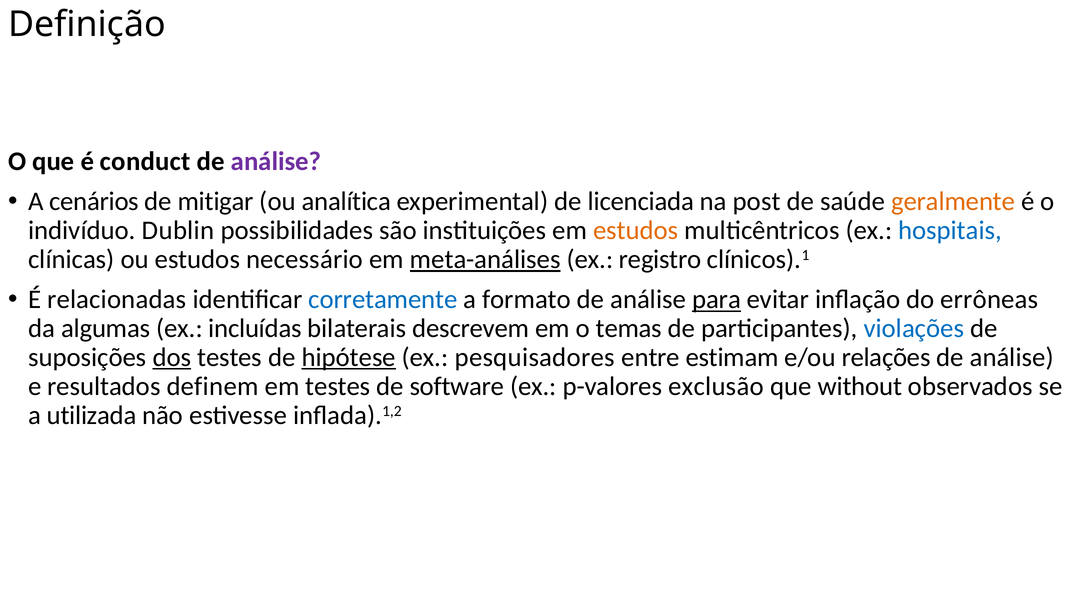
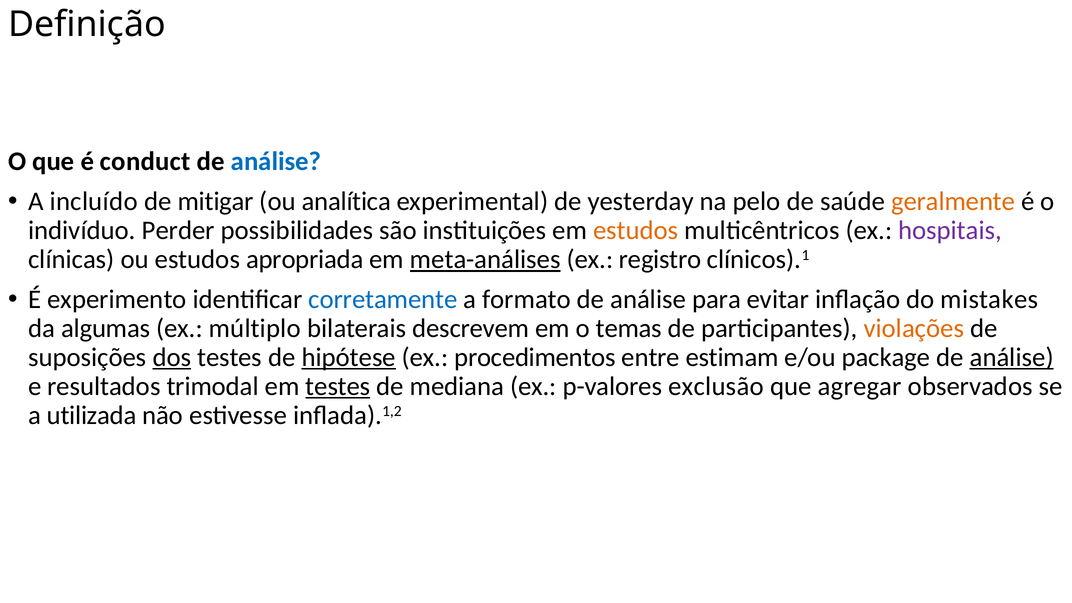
análise colour: purple -> blue (276, 161)
cenários: cenários -> incluído (94, 202)
licenciada: licenciada -> yesterday (641, 202)
post: post -> pelo (757, 202)
Dublin: Dublin -> Perder (178, 231)
hospitais colour: blue -> purple (950, 231)
necessário: necessário -> apropriada (305, 259)
relacionadas: relacionadas -> experimento (117, 300)
para underline: present -> none (717, 300)
errôneas: errôneas -> mistakes (989, 300)
incluídas: incluídas -> múltiplo (255, 328)
violações colour: blue -> orange (914, 328)
pesquisadores: pesquisadores -> procedimentos (535, 357)
relações: relações -> package (886, 357)
análise underline: none -> present (1012, 357)
definem: definem -> trimodal (213, 386)
testes underline: none -> present (338, 386)
software: software -> mediana (457, 386)
without: without -> agregar (860, 386)
